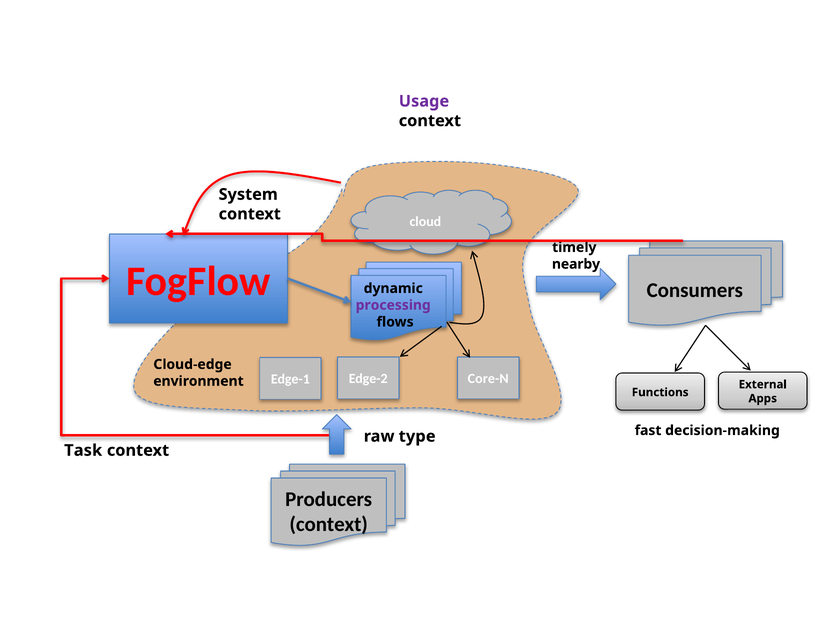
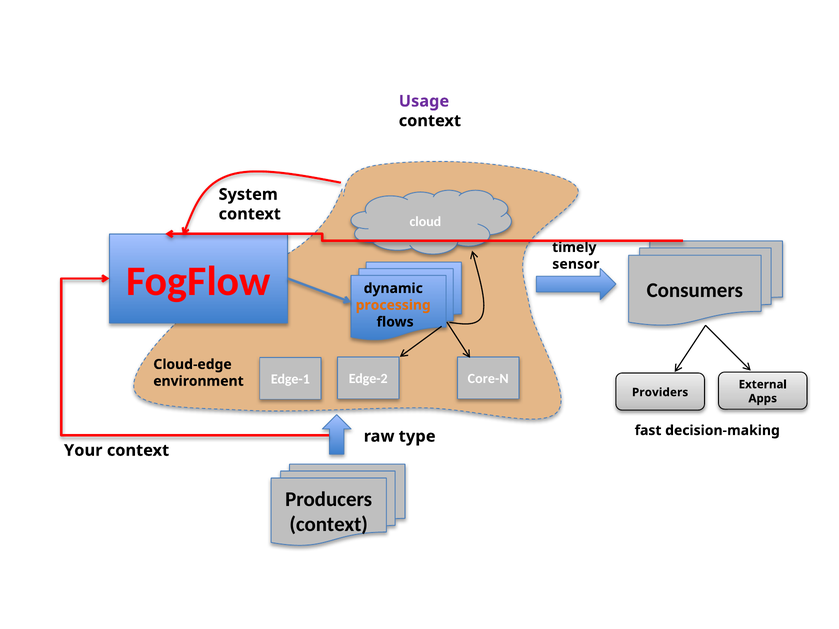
nearby: nearby -> sensor (576, 264)
processing colour: purple -> orange (393, 305)
Functions: Functions -> Providers (660, 392)
Task: Task -> Your (83, 451)
